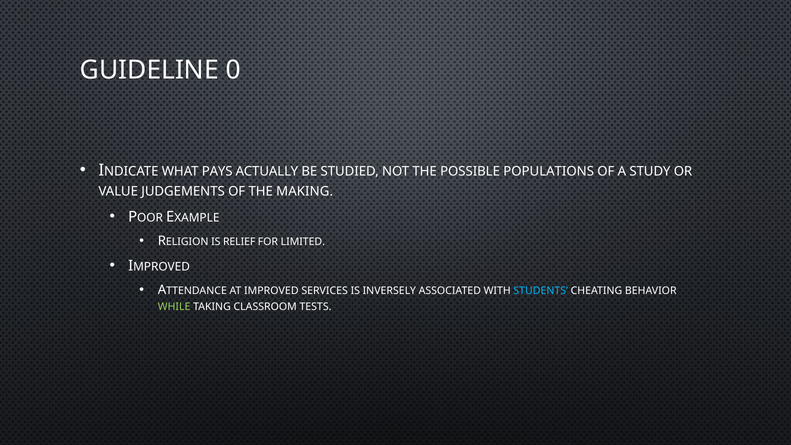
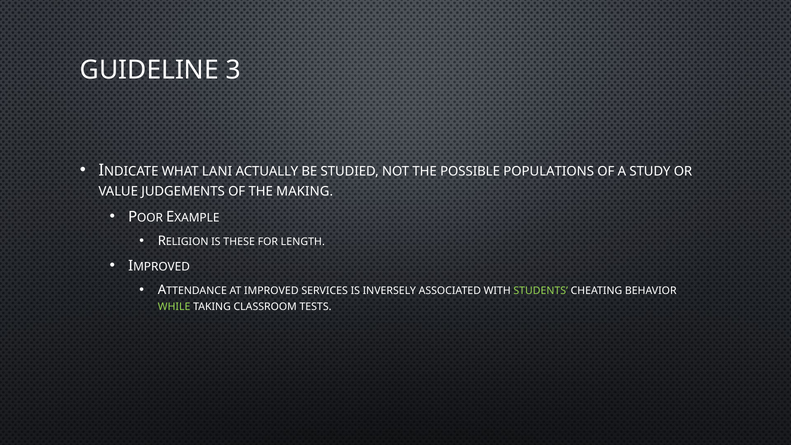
0: 0 -> 3 (233, 70)
PAYS: PAYS -> LANI (217, 171)
RELIEF: RELIEF -> THESE (239, 242)
LIMITED: LIMITED -> LENGTH (303, 242)
STUDENTS colour: light blue -> light green (541, 291)
